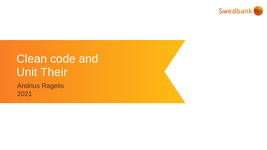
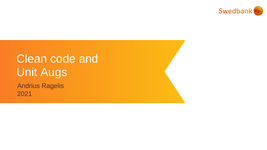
Their: Their -> Augs (54, 72)
